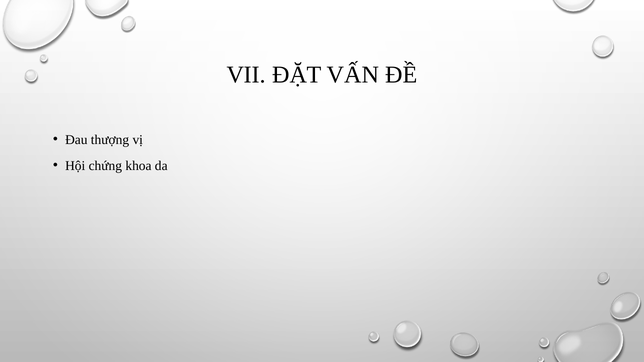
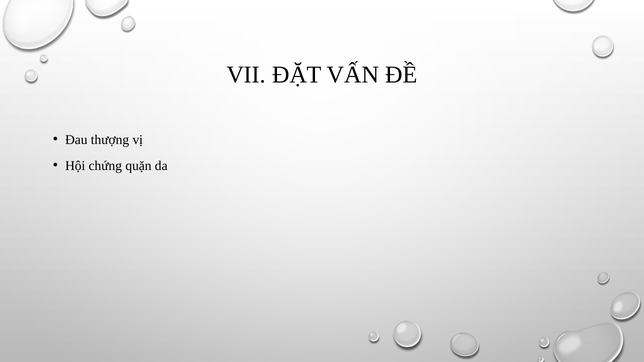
khoa: khoa -> quặn (138, 166)
